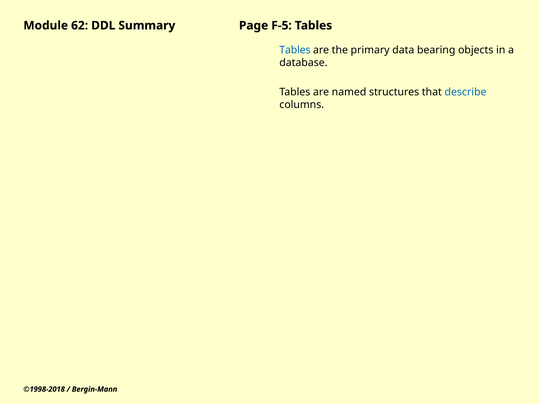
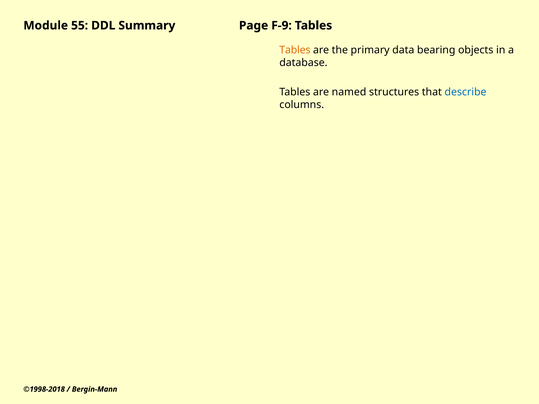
62: 62 -> 55 (80, 26)
F-5: F-5 -> F-9 (282, 26)
Tables colour: blue -> orange (295, 50)
